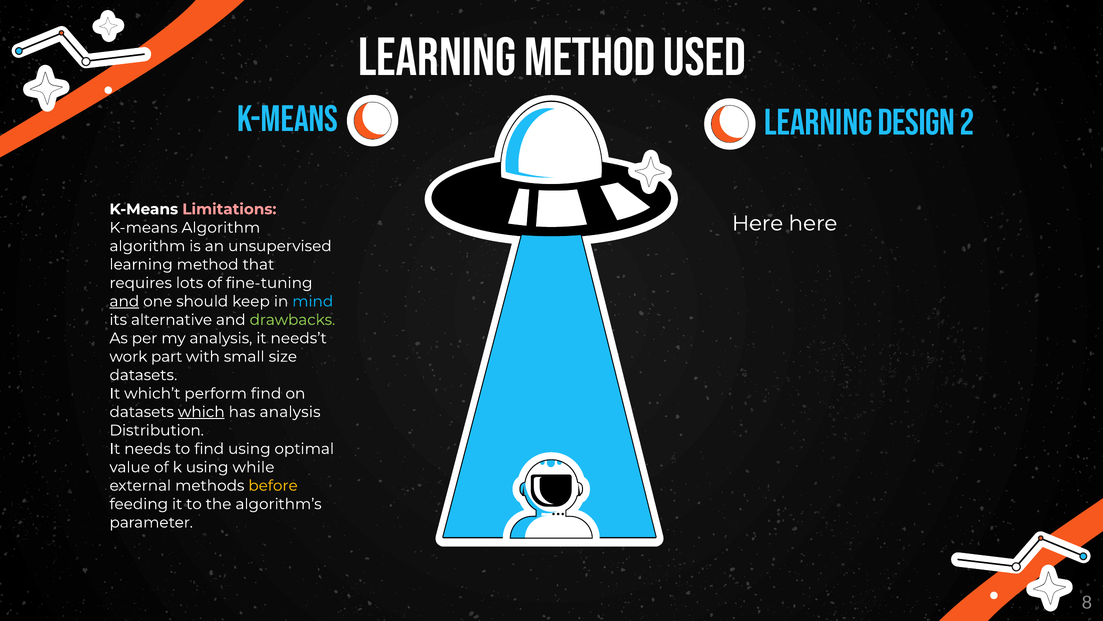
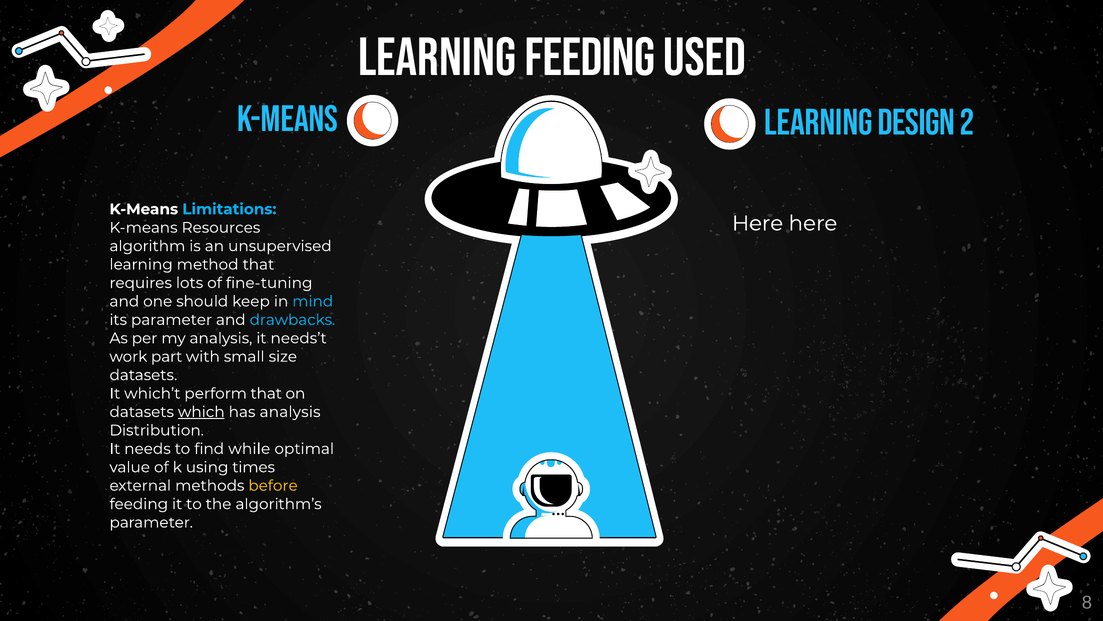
Method: Method -> Feeding (590, 57)
Limitations colour: pink -> light blue (229, 209)
K-means Algorithm: Algorithm -> Resources (221, 227)
and underline: present -> none (124, 301)
its alternative: alternative -> parameter (172, 320)
drawbacks colour: light green -> light blue (292, 320)
perform find: find -> that (266, 393)
find using: using -> while (249, 448)
while: while -> times (254, 467)
